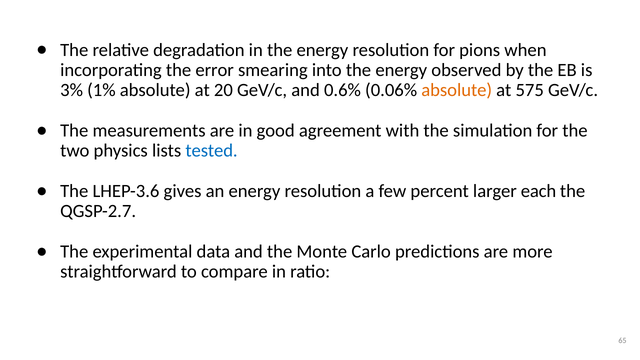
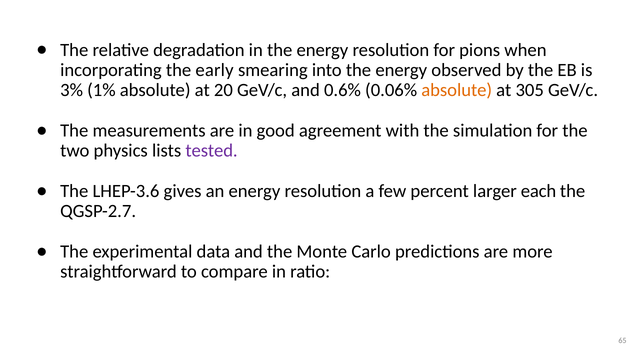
error: error -> early (215, 70)
575: 575 -> 305 (530, 90)
tested colour: blue -> purple (212, 151)
